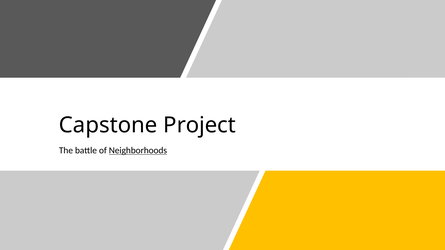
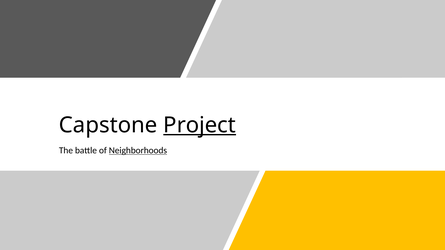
Project underline: none -> present (200, 125)
